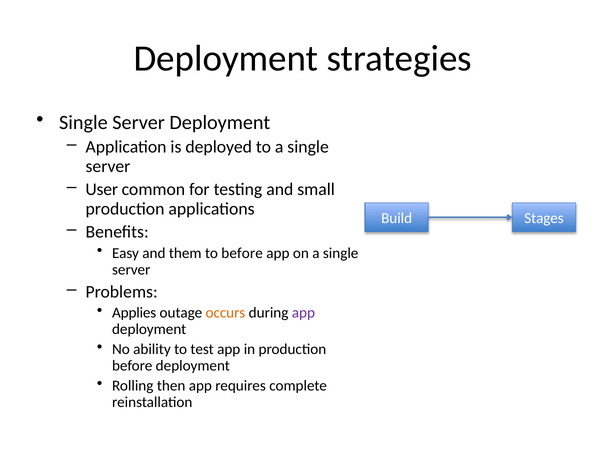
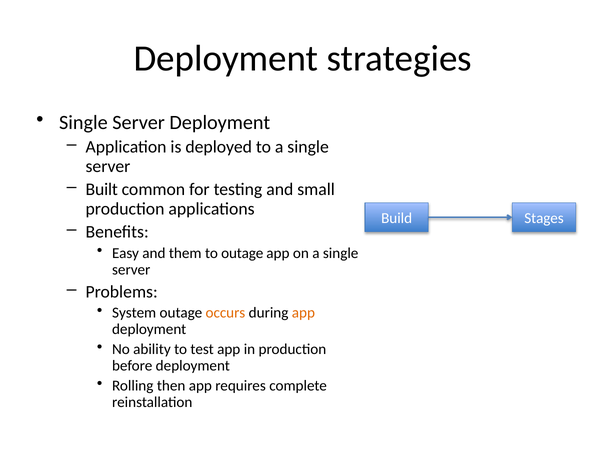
User: User -> Built (102, 189)
to before: before -> outage (242, 253)
Applies: Applies -> System (134, 313)
app colour: purple -> orange (303, 313)
